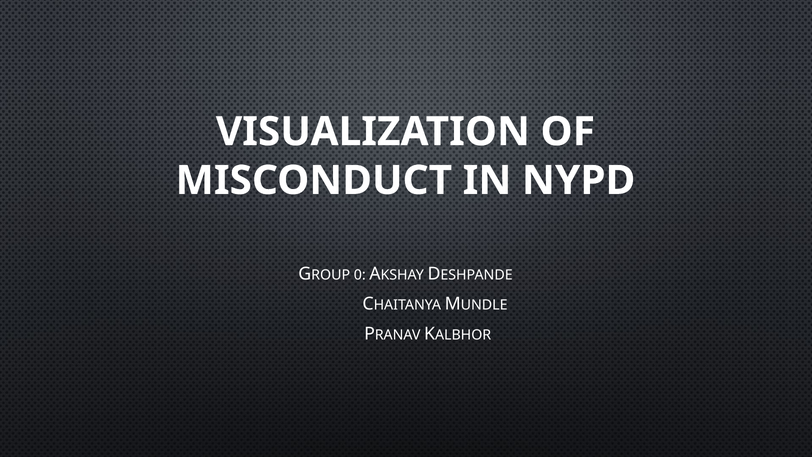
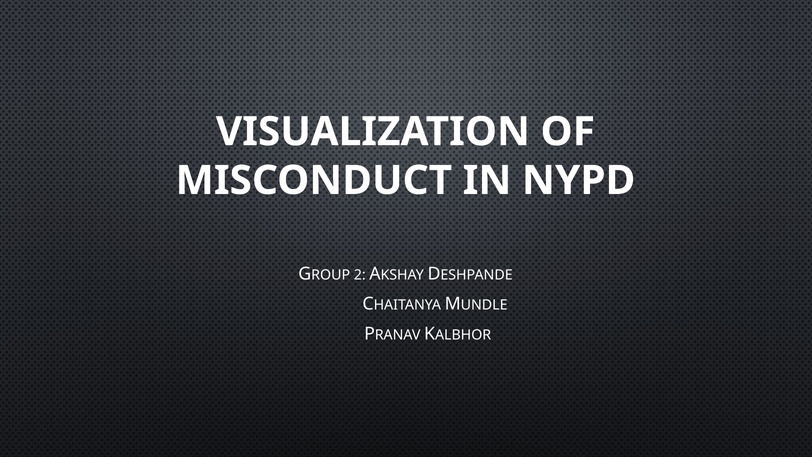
0: 0 -> 2 (360, 275)
